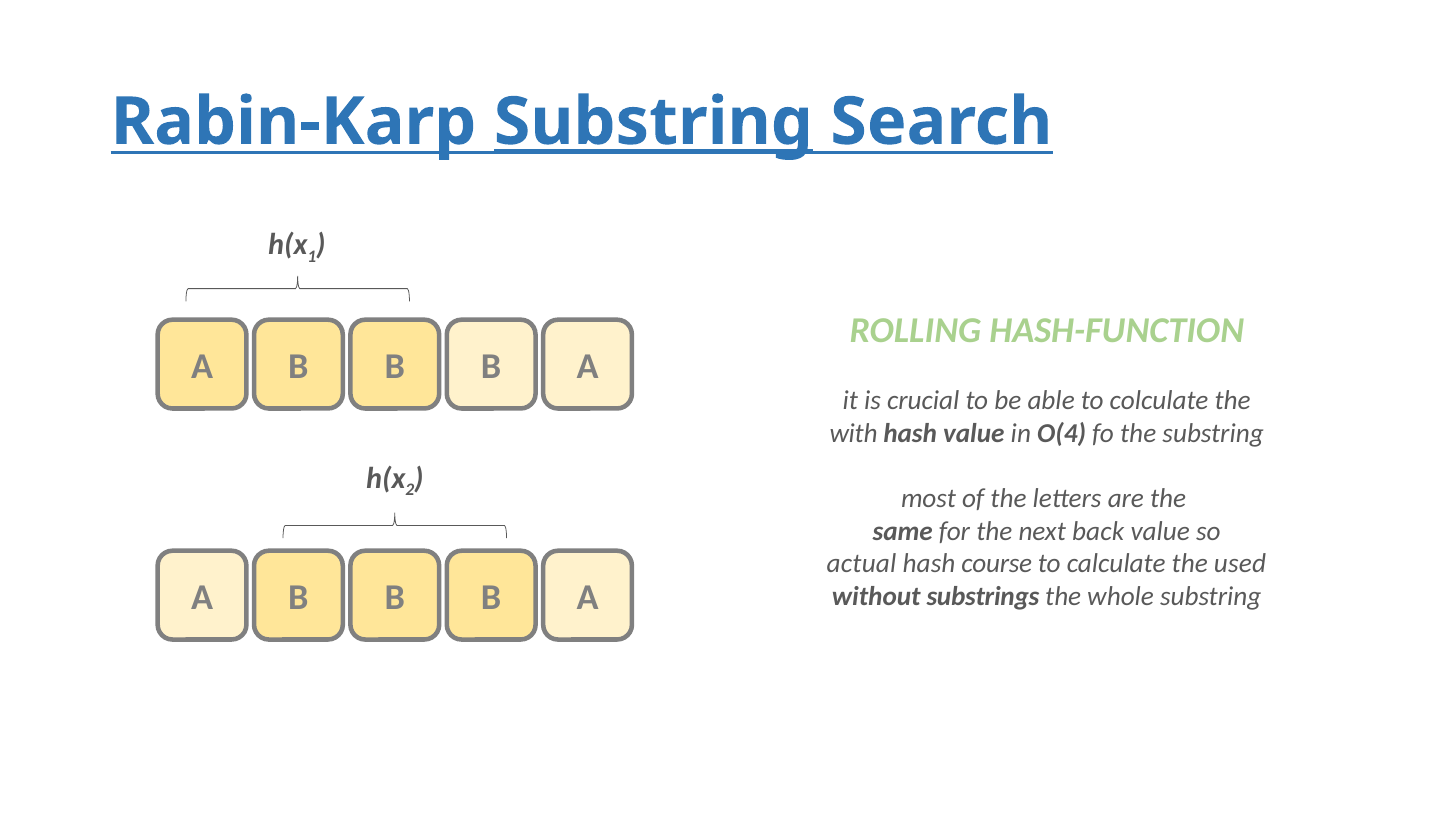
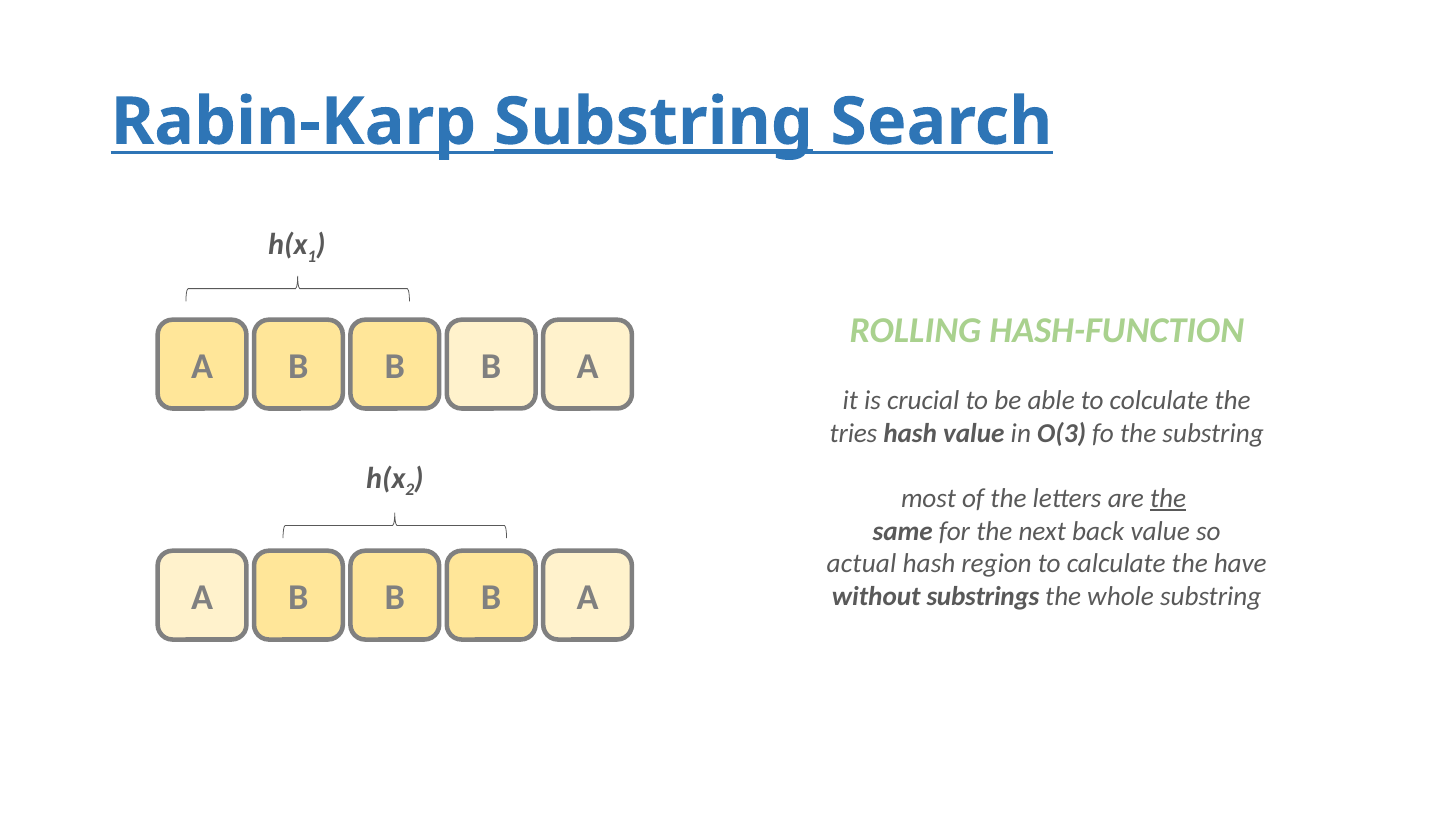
with: with -> tries (853, 433)
O(4: O(4 -> O(3 (1062, 433)
the underline: none -> present (1168, 498)
course: course -> region (997, 564)
used: used -> have (1240, 564)
